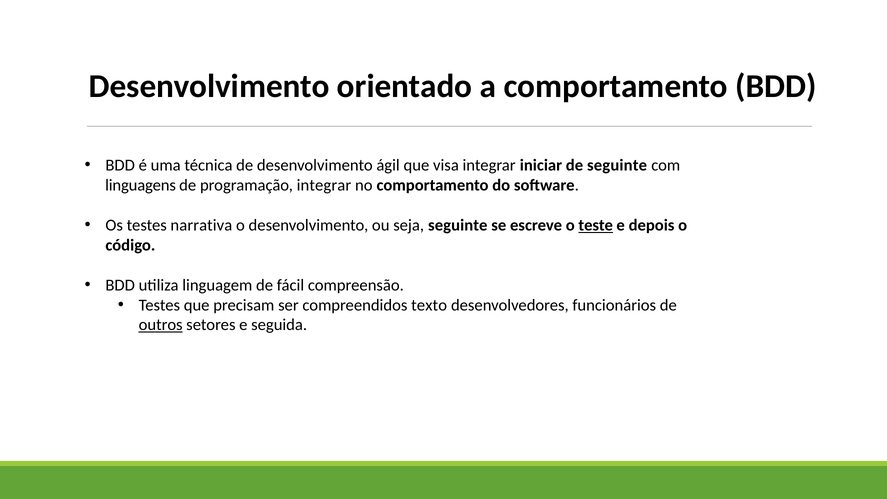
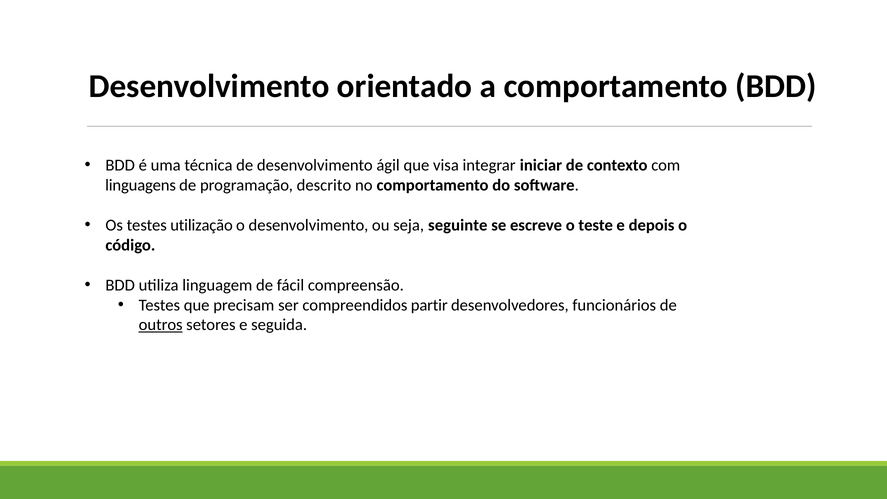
de seguinte: seguinte -> contexto (617, 165)
programação integrar: integrar -> descrito (324, 185)
narrativa: narrativa -> utilização (202, 225)
teste underline: present -> none (596, 225)
texto: texto -> partir (429, 305)
